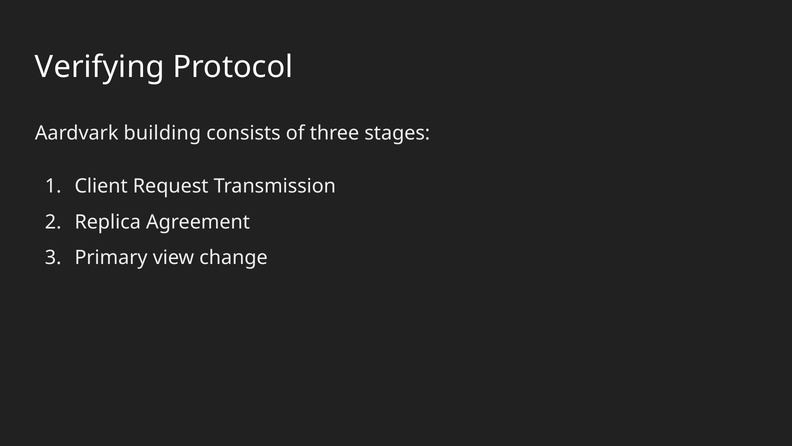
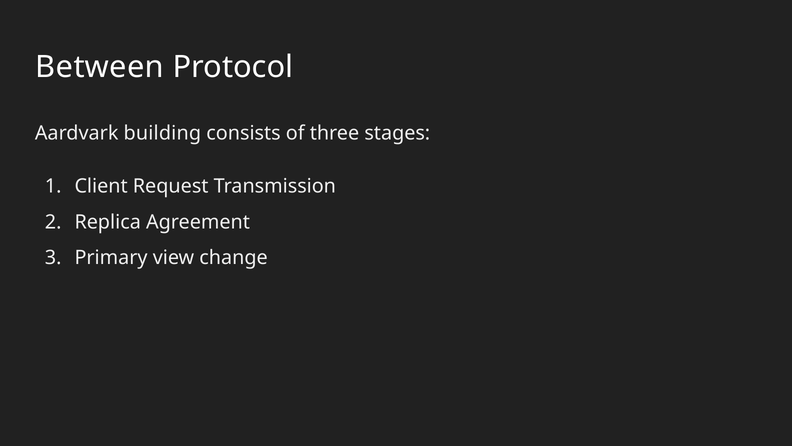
Verifying: Verifying -> Between (100, 67)
